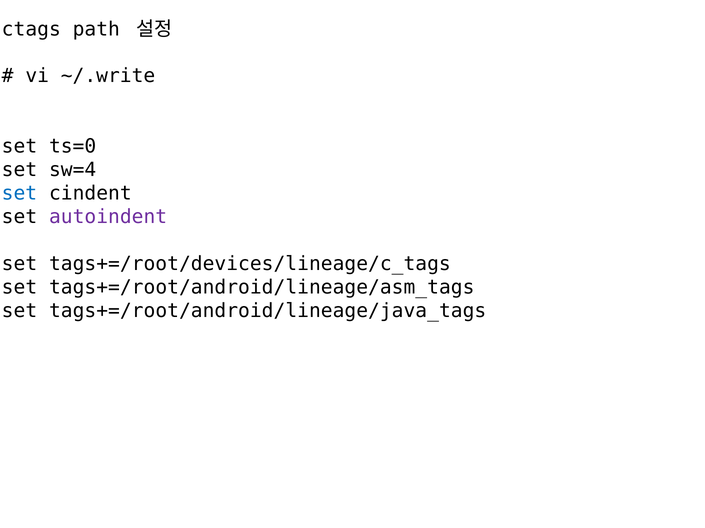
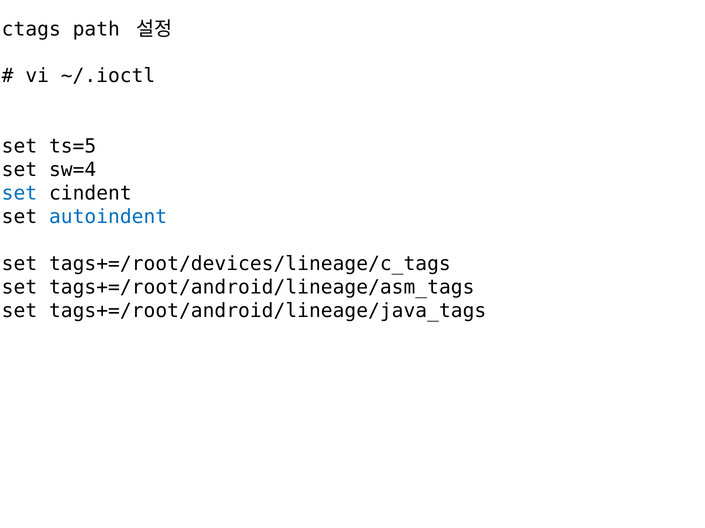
~/.write: ~/.write -> ~/.ioctl (108, 76)
ts=0: ts=0 -> ts=5 (73, 147)
autoindent colour: purple -> blue (108, 217)
